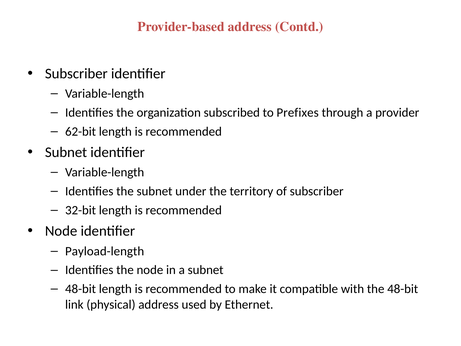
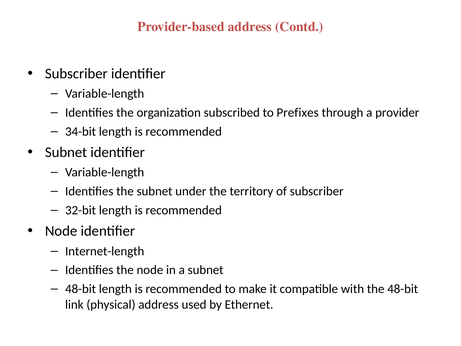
62-bit: 62-bit -> 34-bit (81, 132)
Payload-length: Payload-length -> Internet-length (105, 251)
